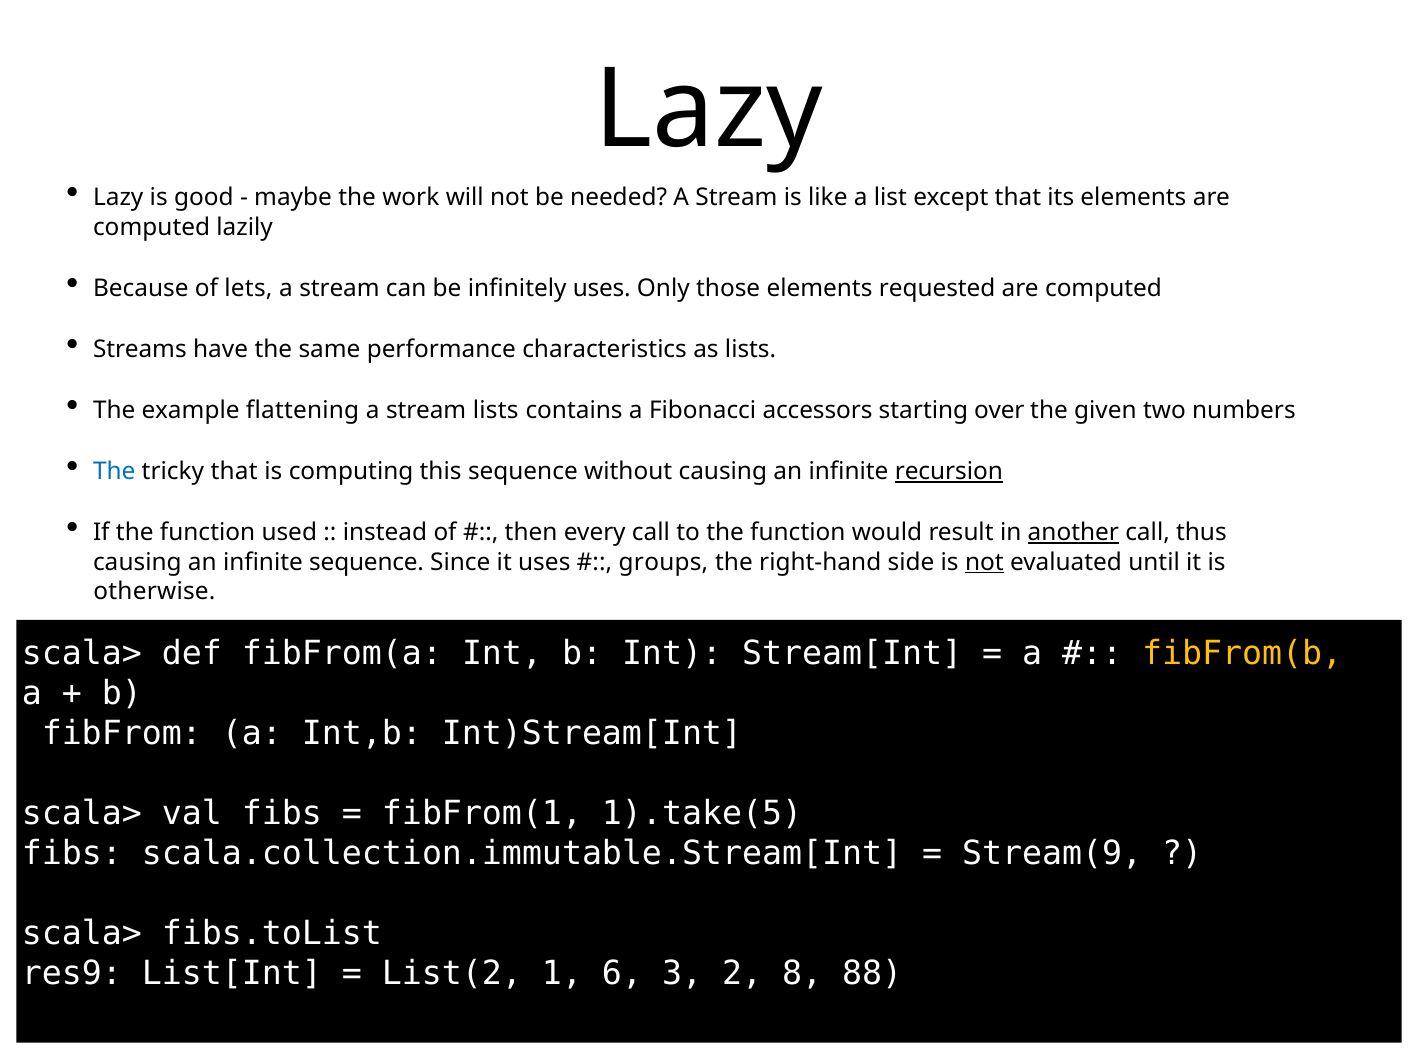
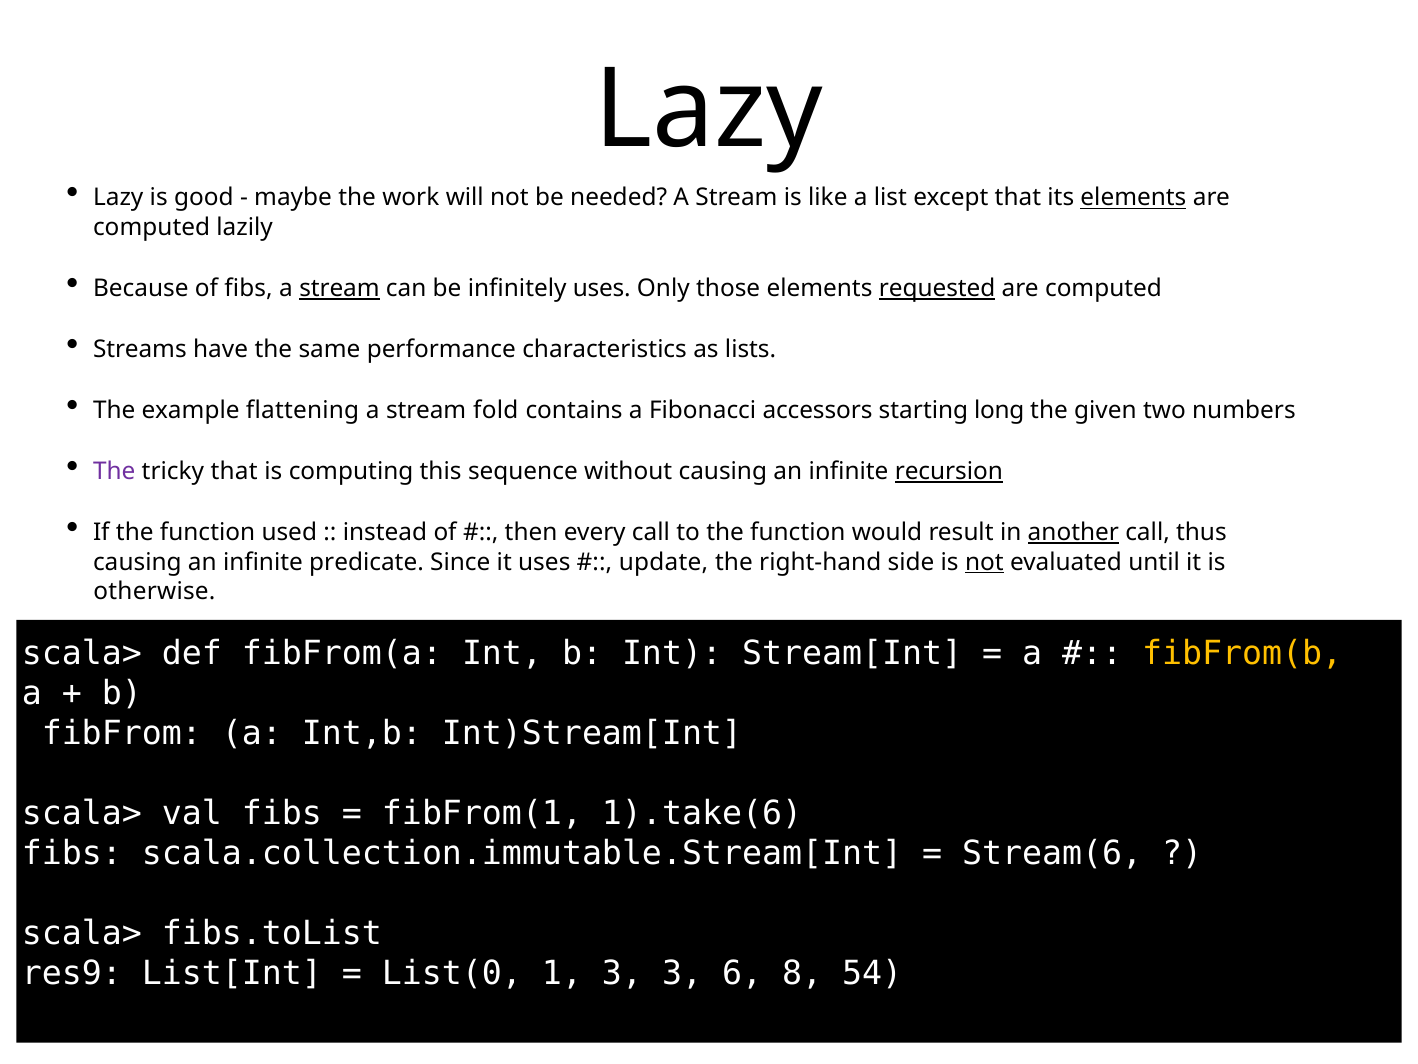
elements underline: none -> present (1133, 198)
of lets: lets -> fibs (249, 288)
stream underline: none -> present (339, 288)
requested underline: none -> present (937, 288)
stream lists: lists -> fold (496, 410)
over: over -> long (999, 410)
The colour: blue -> purple (114, 471)
infinite sequence: sequence -> predicate (367, 562)
groups: groups -> update (664, 562)
1).take(5: 1).take(5 -> 1).take(6 (702, 813)
Stream(9: Stream(9 -> Stream(6 (1052, 853)
List(2: List(2 -> List(0 (452, 973)
1 6: 6 -> 3 (622, 973)
2: 2 -> 6 (742, 973)
88: 88 -> 54 (872, 973)
